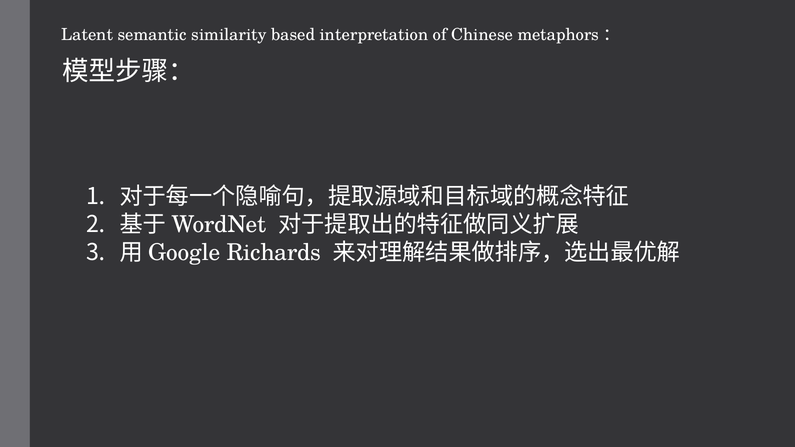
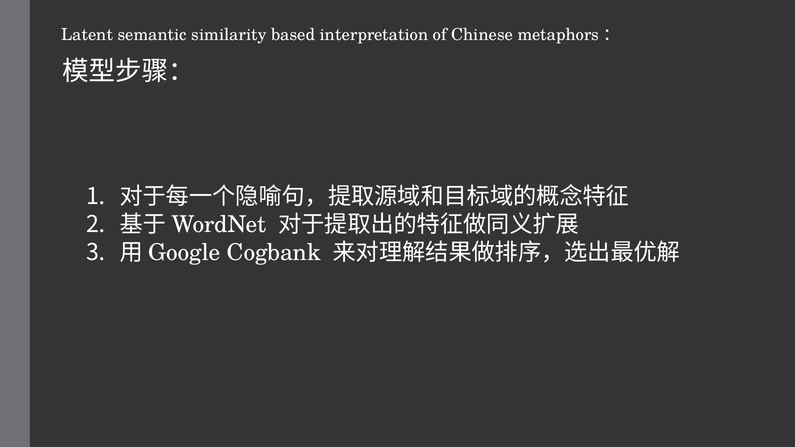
Richards: Richards -> Cogbank (274, 253)
